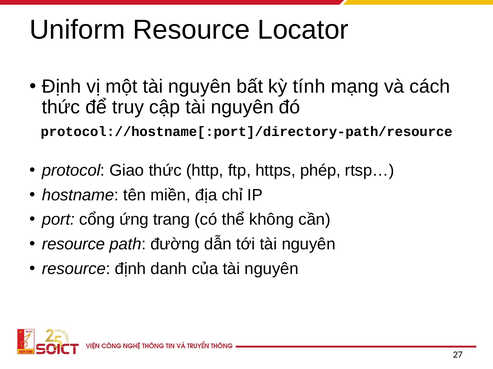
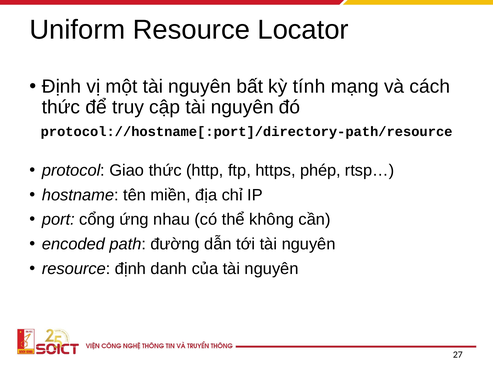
trang: trang -> nhau (172, 220)
resource: resource -> encoded (73, 245)
